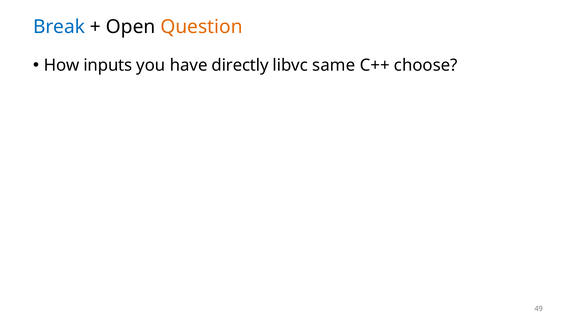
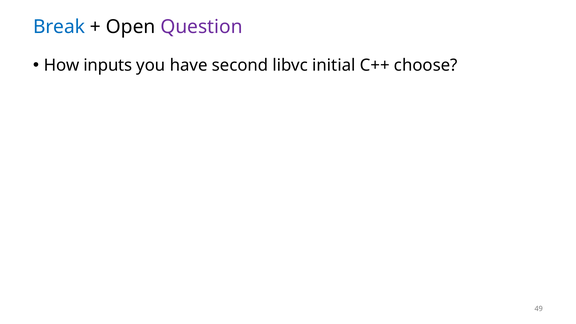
Question colour: orange -> purple (202, 27)
directly: directly -> second (240, 65)
same: same -> initial (334, 65)
